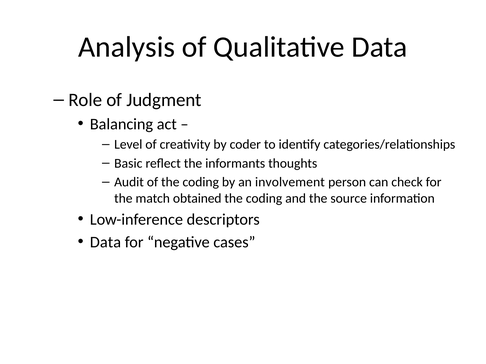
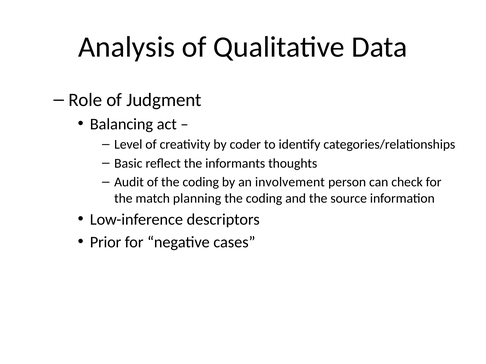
obtained: obtained -> planning (197, 199)
Data: Data -> Prior (106, 243)
